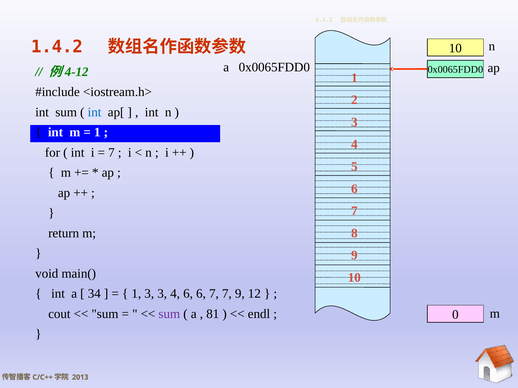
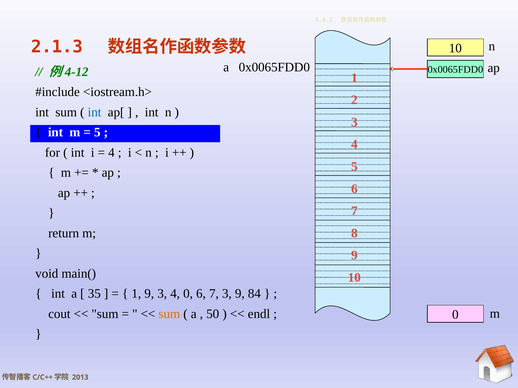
1.4.2: 1.4.2 -> 2.1.3 (57, 47)
1: 1 -> 5 (97, 133)
7: 7 -> 4 (111, 153)
34: 34 -> 35 (94, 294)
1 3: 3 -> 9 (149, 294)
4 6: 6 -> 0 (188, 294)
7 7: 7 -> 3 (227, 294)
12: 12 -> 84 (254, 294)
sum colour: purple -> orange (169, 314)
81: 81 -> 50 (213, 314)
